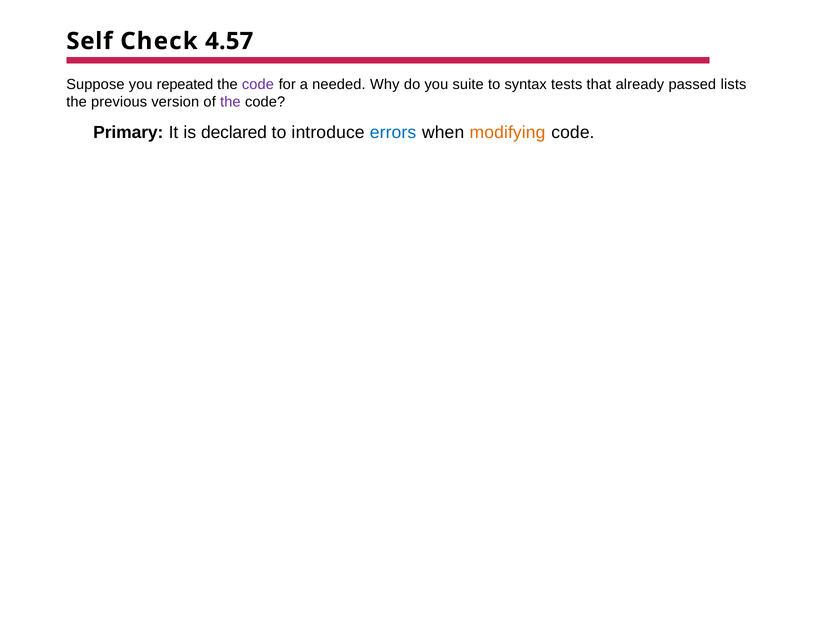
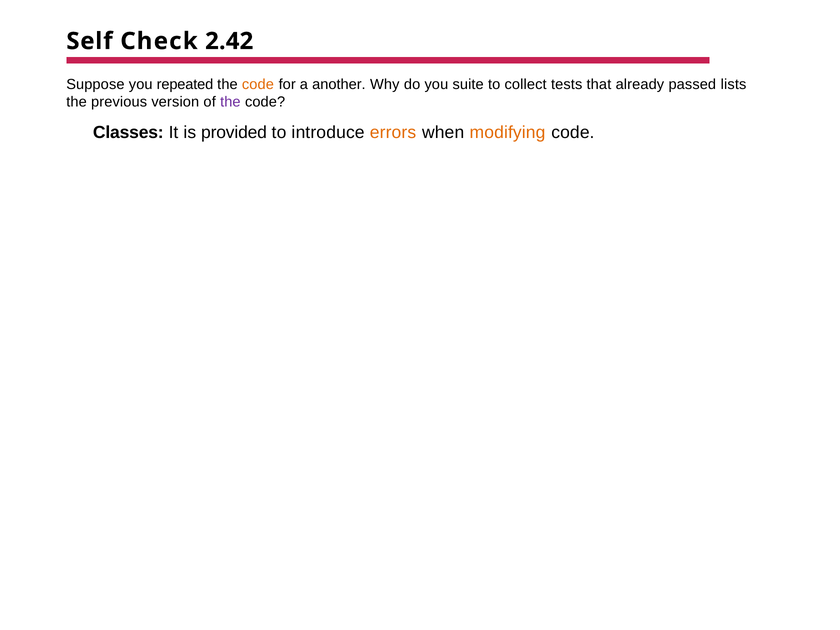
4.57: 4.57 -> 2.42 (229, 41)
code colour: purple -> orange (258, 84)
needed: needed -> another (339, 84)
syntax: syntax -> collect (526, 84)
Primary: Primary -> Classes (128, 132)
declared: declared -> provided (234, 132)
errors colour: blue -> orange (393, 132)
